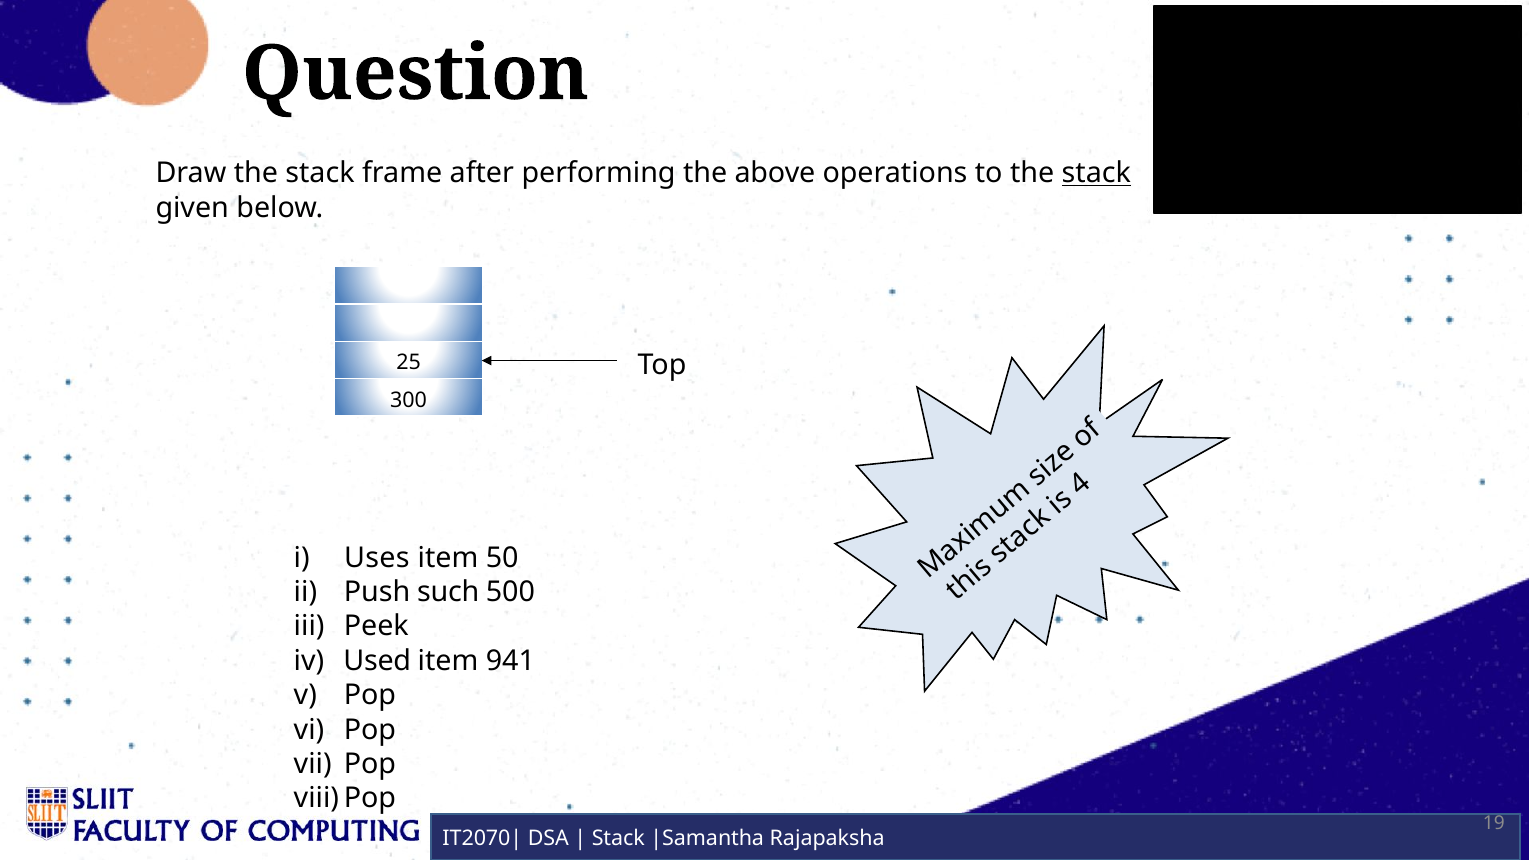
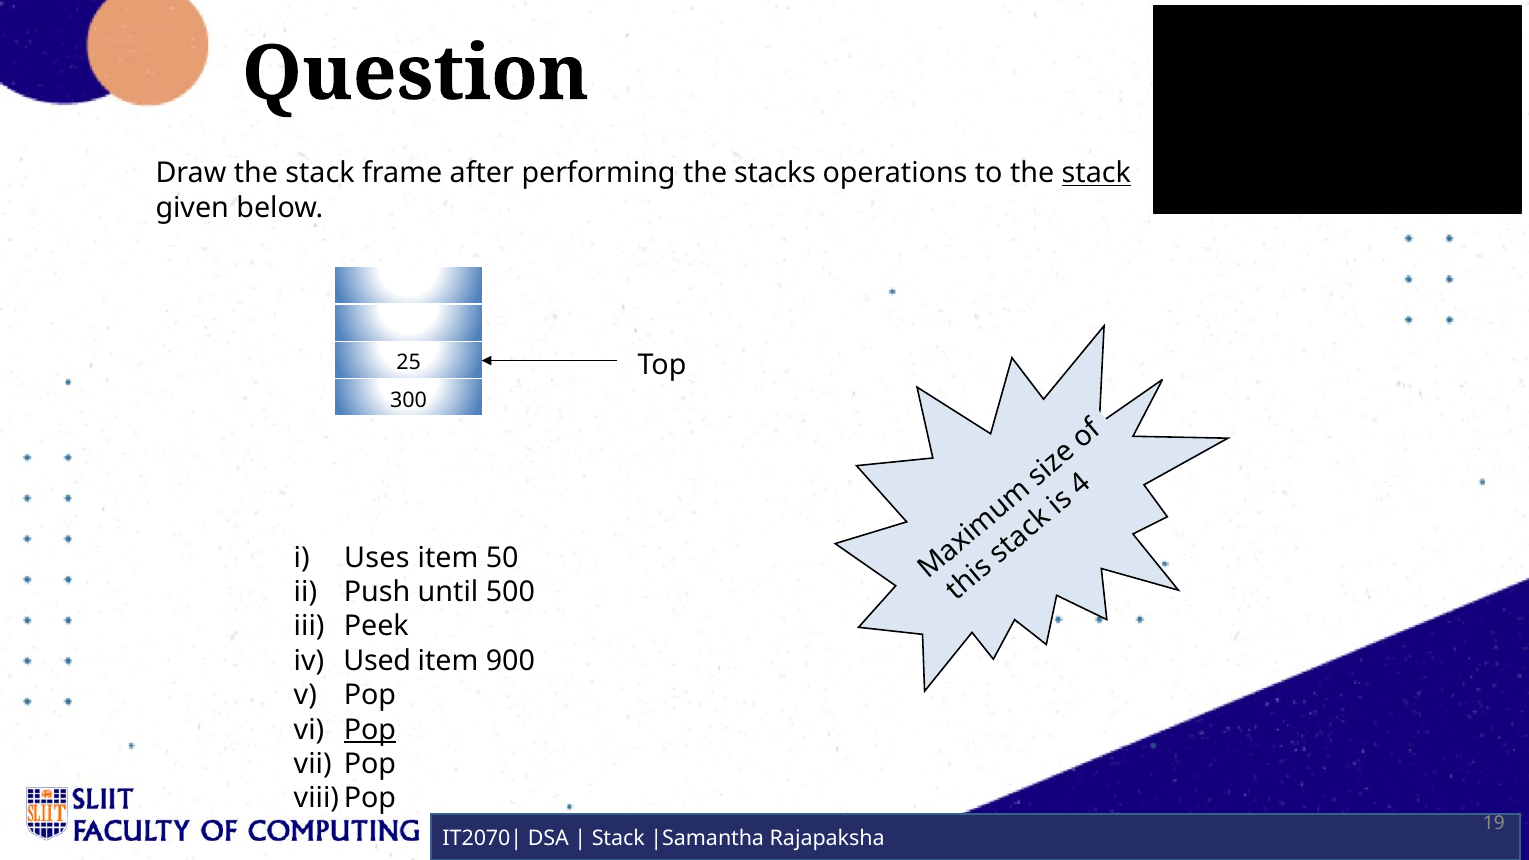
above: above -> stacks (775, 173)
such: such -> until (448, 592)
941: 941 -> 900 (510, 661)
Pop underline: none -> present (370, 730)
